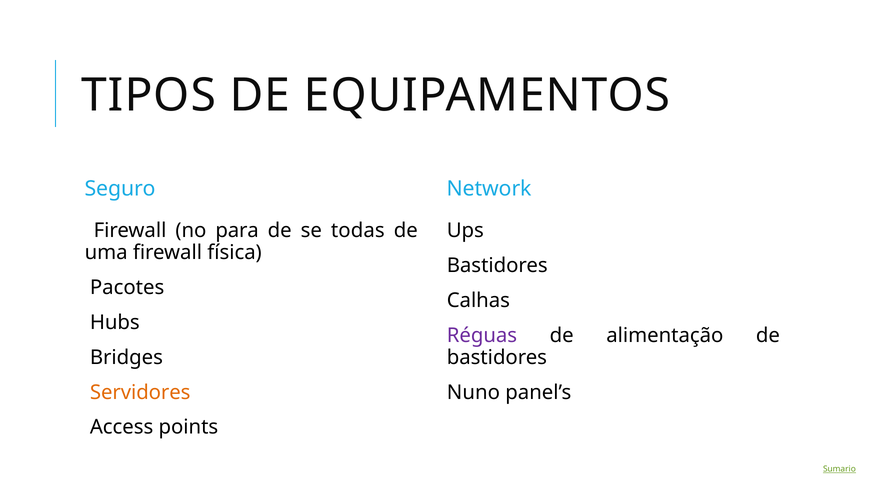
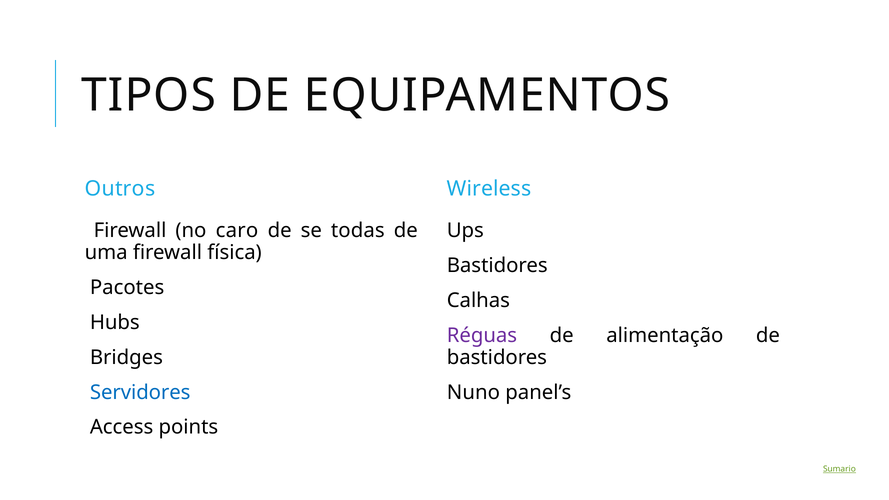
Seguro: Seguro -> Outros (120, 189)
Network: Network -> Wireless (489, 189)
para: para -> caro (237, 231)
Servidores colour: orange -> blue (140, 392)
